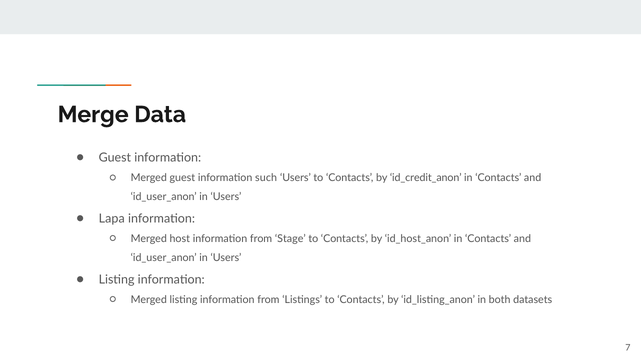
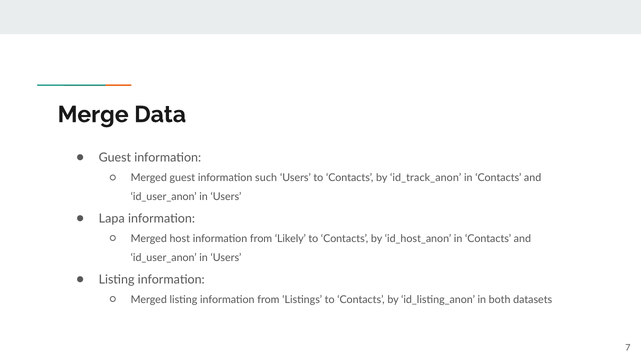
id_credit_anon: id_credit_anon -> id_track_anon (426, 177)
Stage: Stage -> Likely (290, 238)
